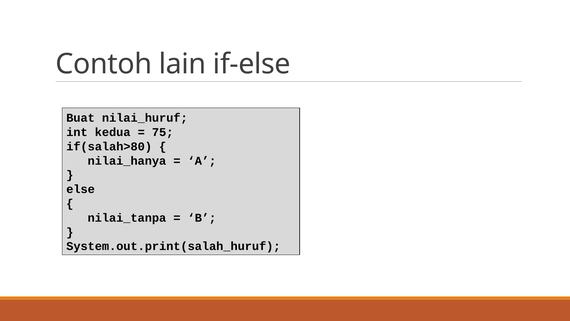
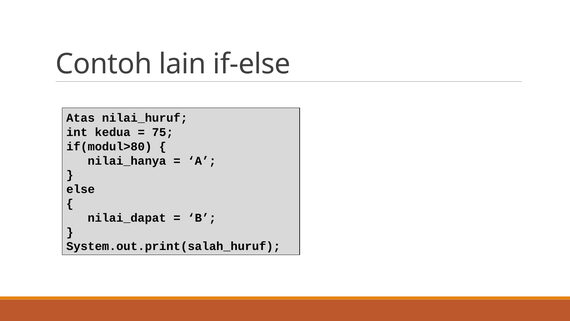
Buat: Buat -> Atas (81, 118)
if(salah>80: if(salah>80 -> if(modul>80 (109, 146)
nilai_tanpa: nilai_tanpa -> nilai_dapat (127, 218)
